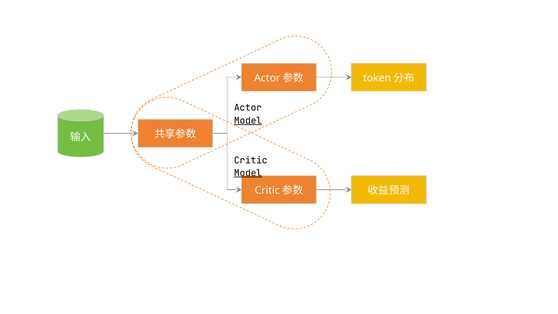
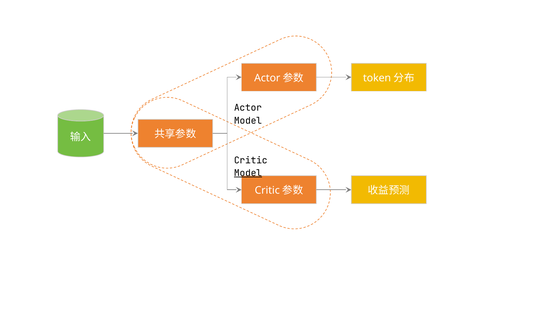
Model underline: present -> none (248, 121)
